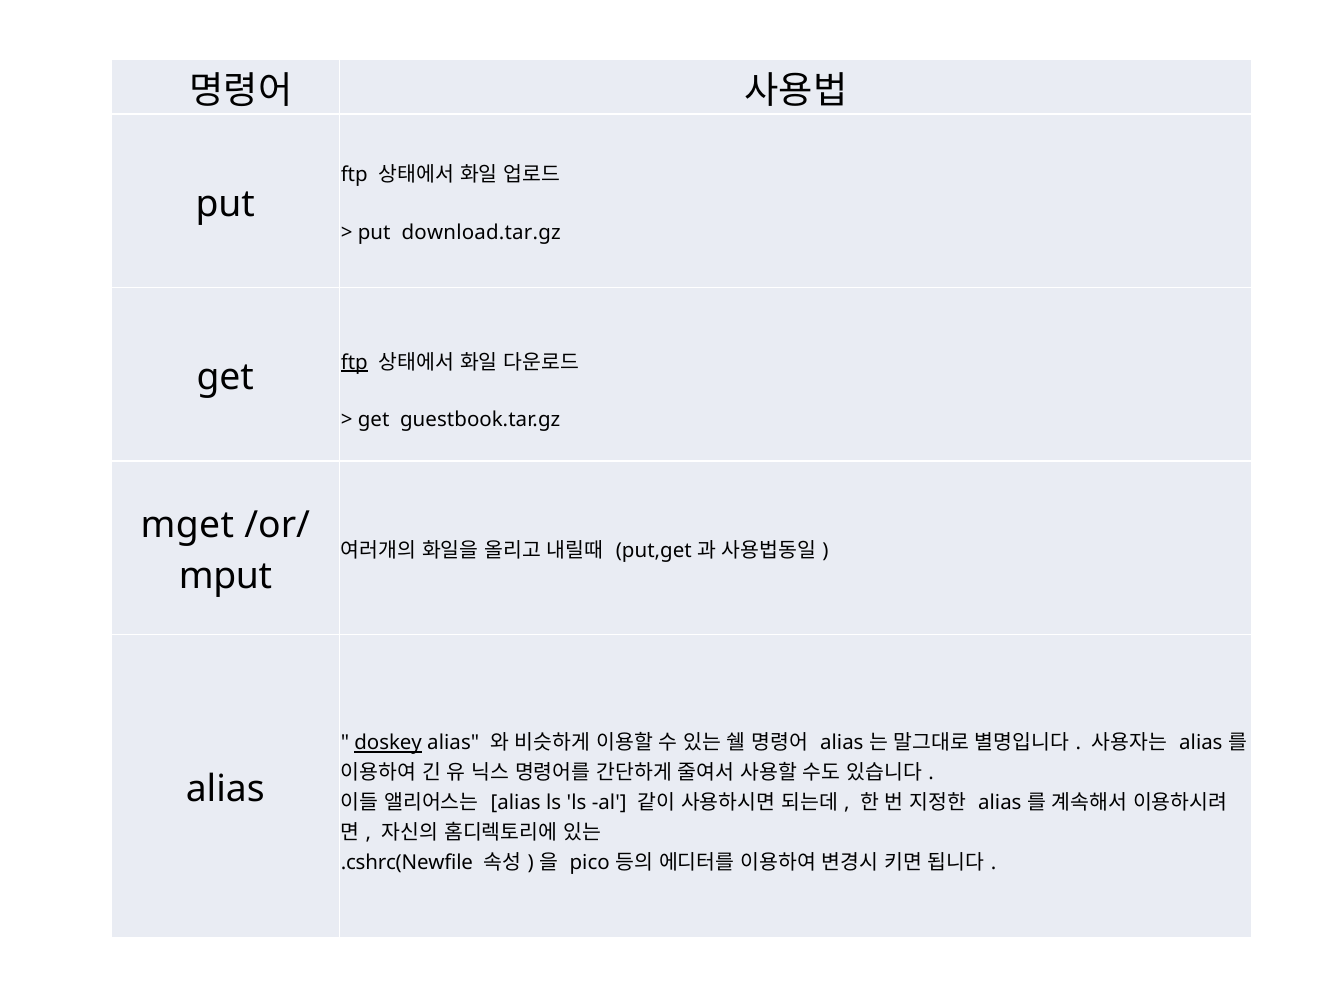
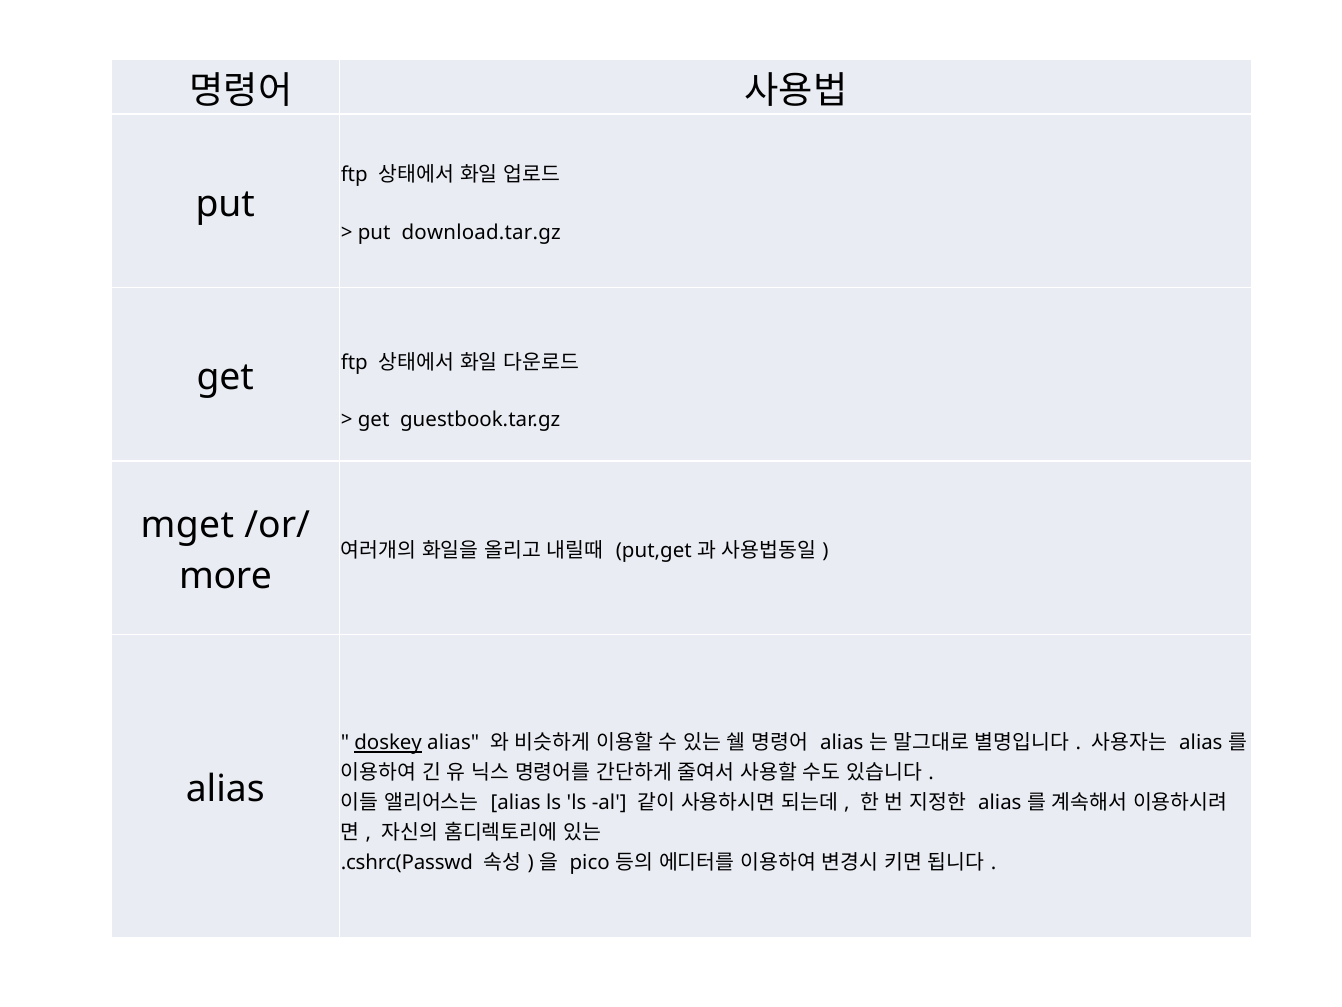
ftp underline: present -> none (354, 362)
mput: mput -> more (225, 576)
.cshrc(Newfile: .cshrc(Newfile -> .cshrc(Passwd (407, 863)
